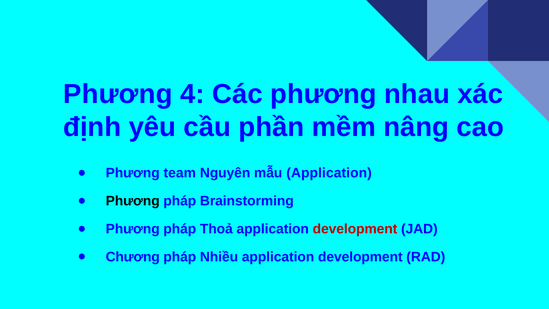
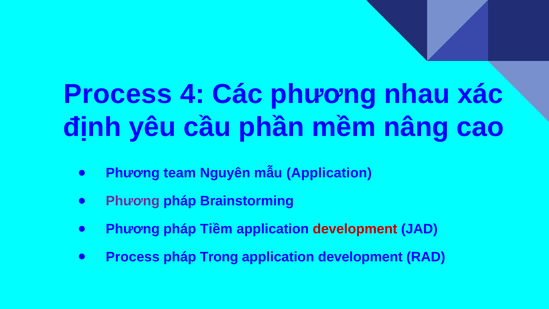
Phương: Phương -> Process (118, 94)
Phương colour: black -> purple (133, 201)
Thoả: Thoả -> Tiềm (216, 229)
Chương: Chương -> Process (133, 257)
Nhiều: Nhiều -> Trong (219, 257)
